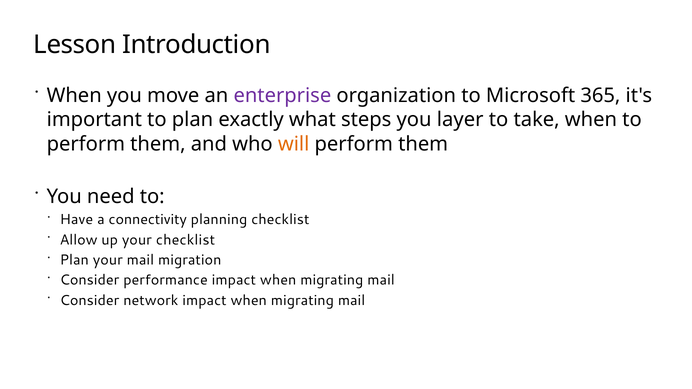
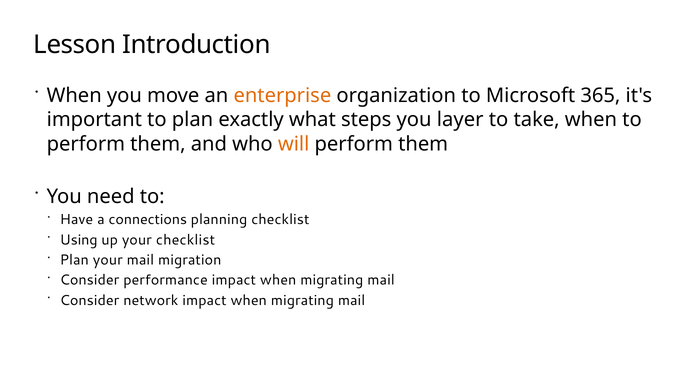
enterprise colour: purple -> orange (282, 96)
connectivity: connectivity -> connections (148, 220)
Allow: Allow -> Using (79, 240)
